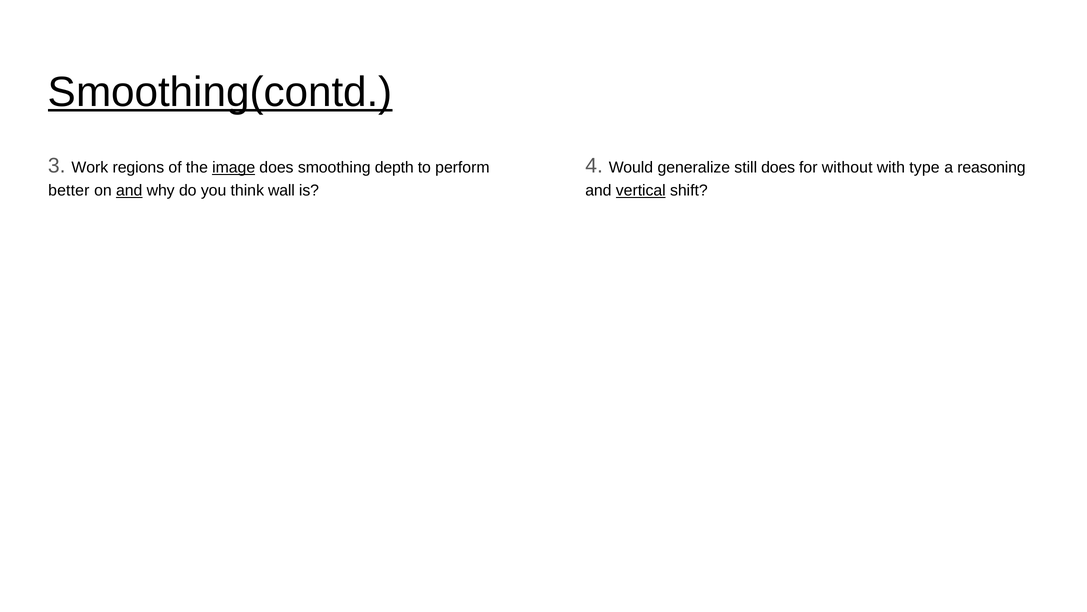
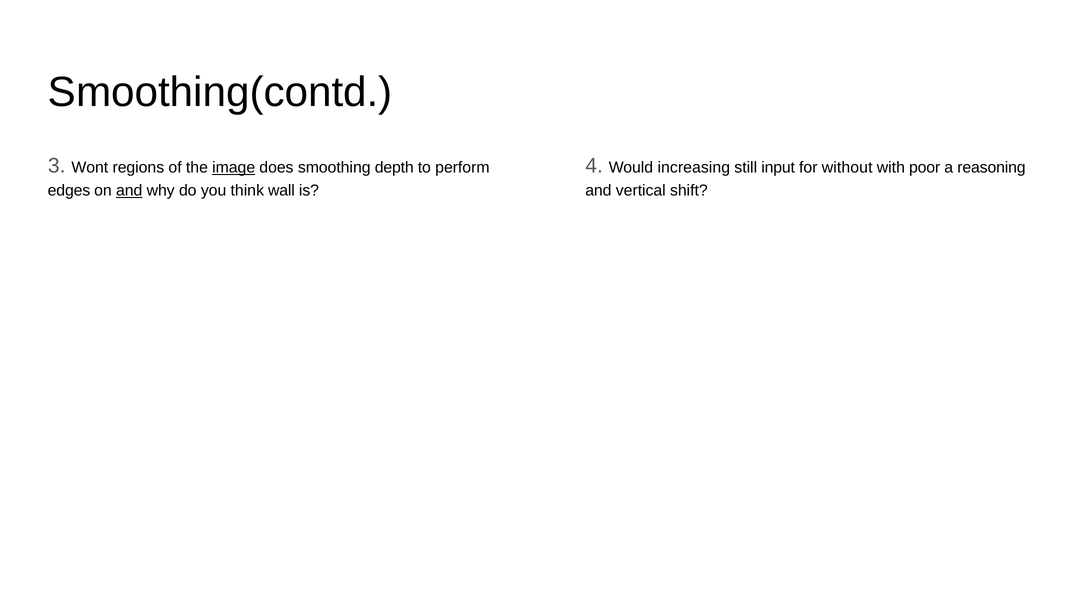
Smoothing(contd underline: present -> none (220, 92)
Work: Work -> Wont (90, 168)
generalize: generalize -> increasing (694, 168)
still does: does -> input (778, 168)
type: type -> poor (925, 168)
better: better -> edges (69, 190)
vertical underline: present -> none (641, 190)
